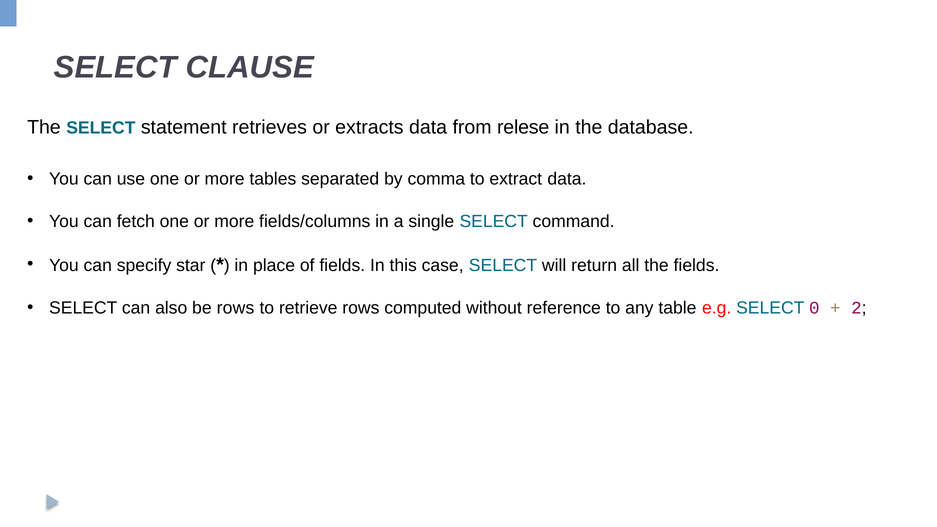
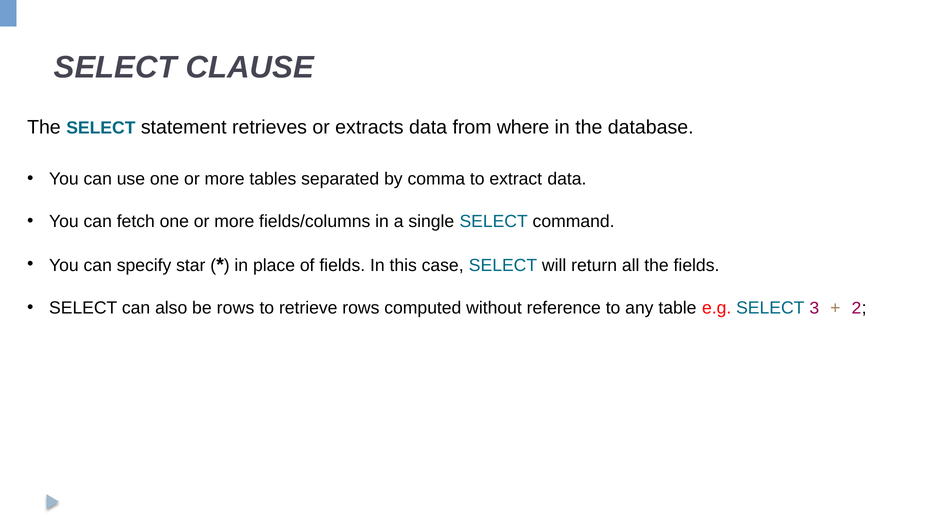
relese: relese -> where (523, 127)
0: 0 -> 3 (814, 308)
